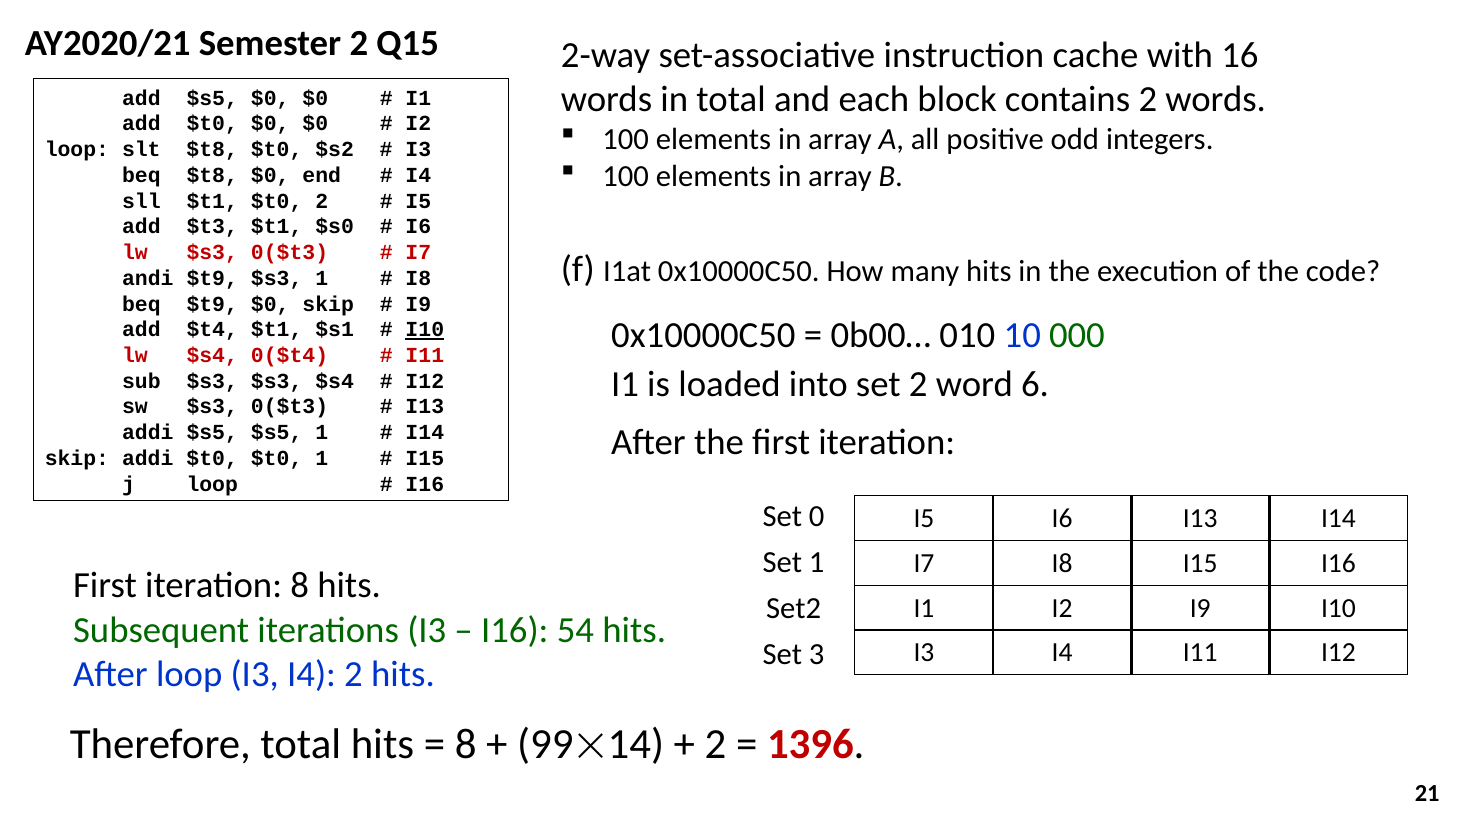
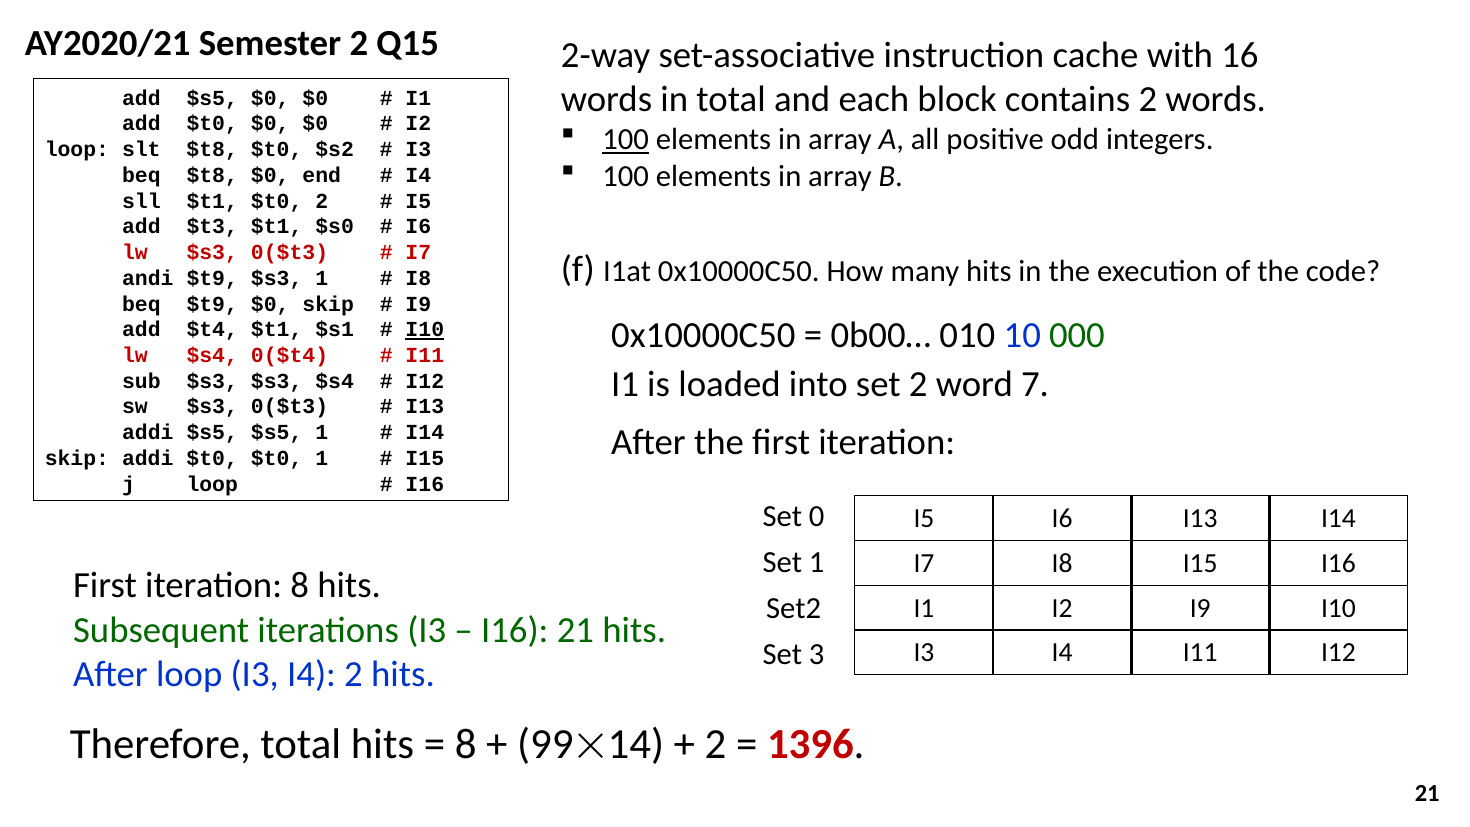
100 underline: none -> present (626, 140)
6: 6 -> 7 (1035, 384)
I16 54: 54 -> 21 (575, 630)
